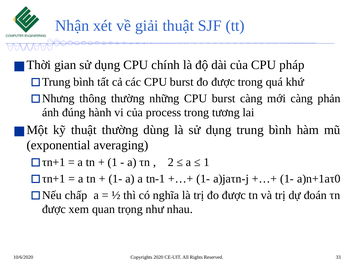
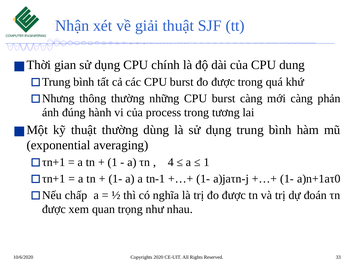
pháp: pháp -> dung (292, 65)
2: 2 -> 4 (171, 162)
